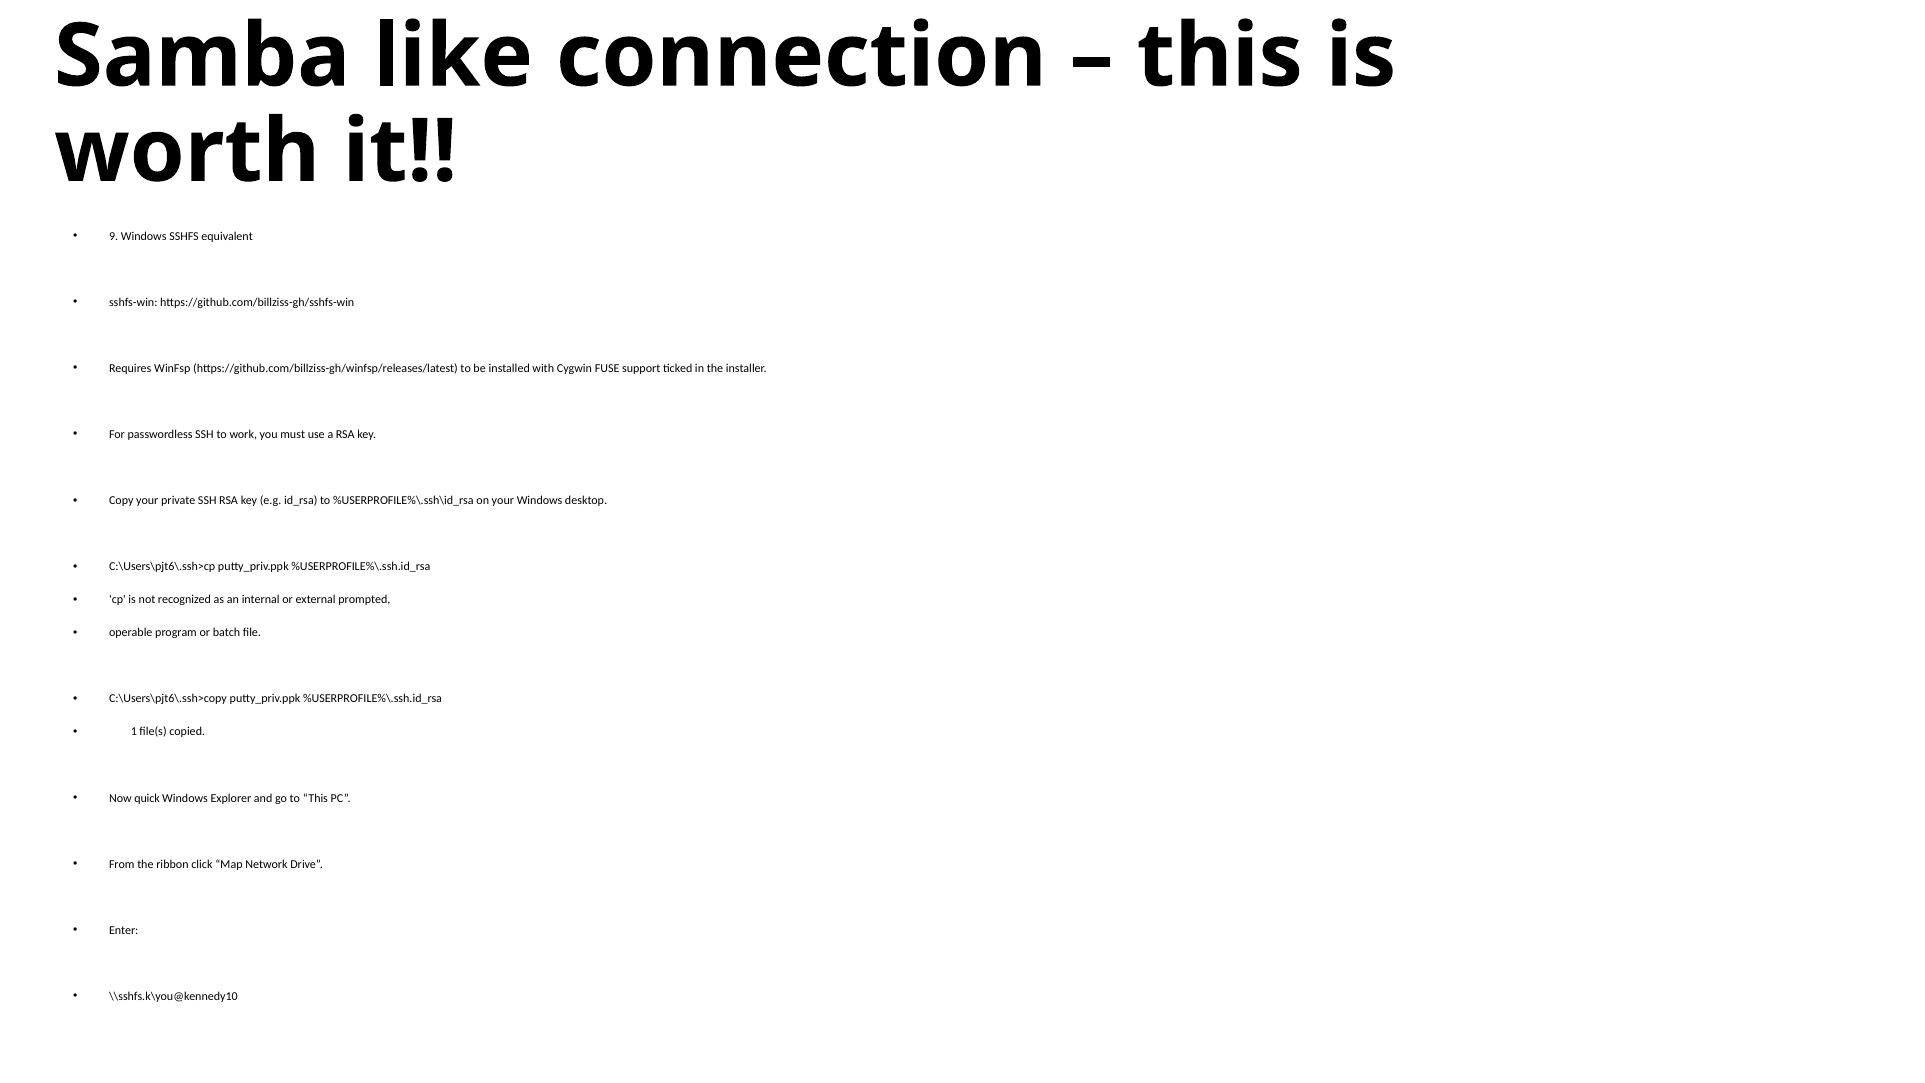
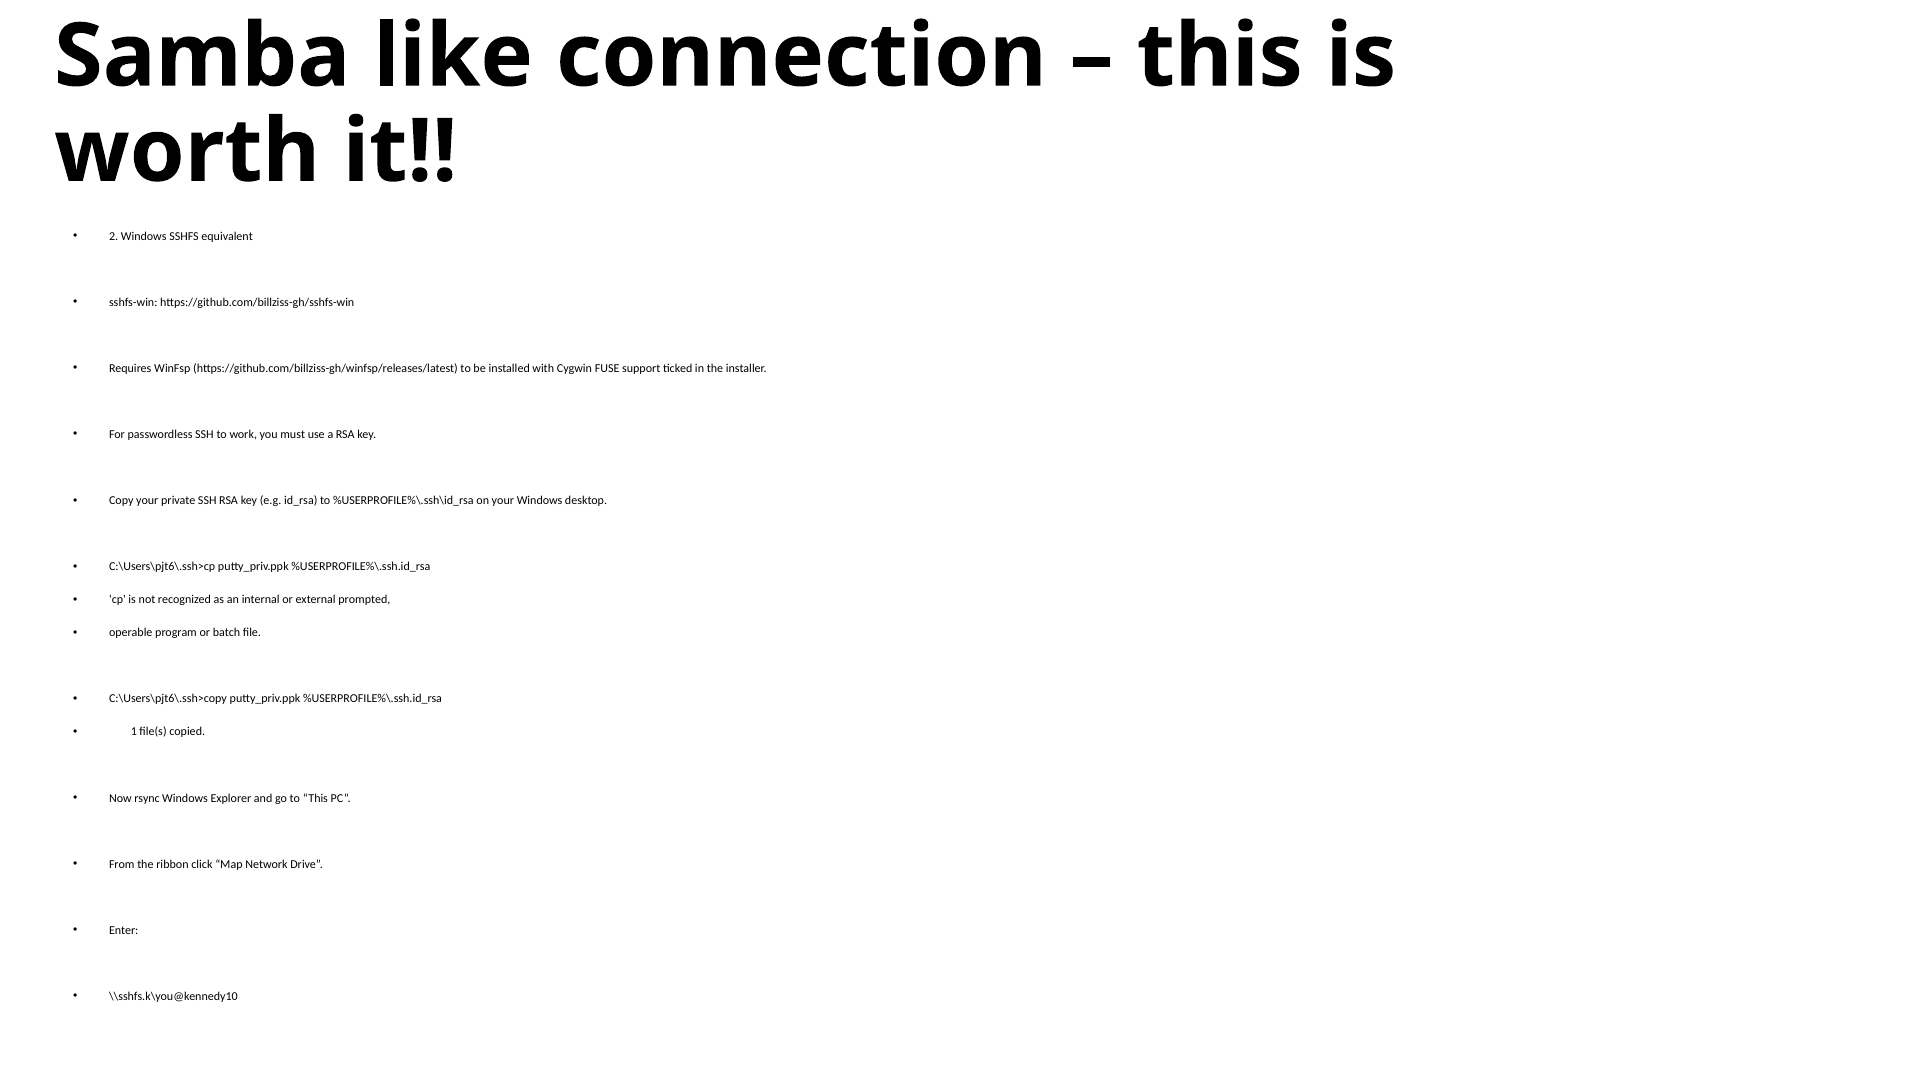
9: 9 -> 2 (114, 236)
quick: quick -> rsync (147, 798)
